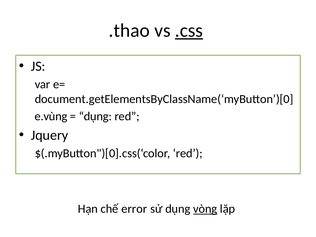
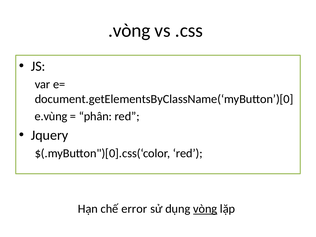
.thao: .thao -> .vòng (129, 31)
.css underline: present -> none (189, 31)
dụng: dụng -> phân (95, 116)
